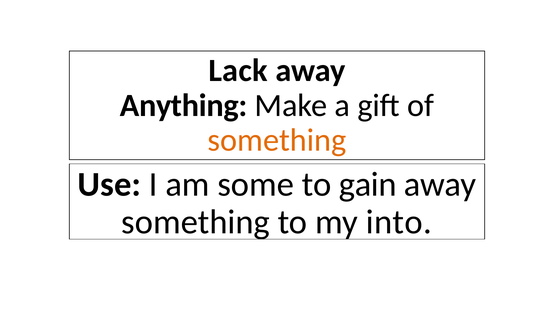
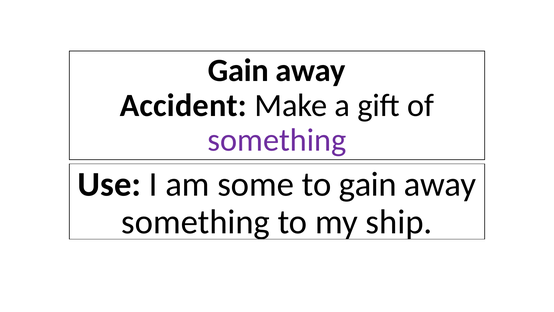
Lack: Lack -> Gain (238, 70)
Anything: Anything -> Accident (183, 105)
something colour: orange -> purple (277, 140)
into: into -> ship (399, 222)
